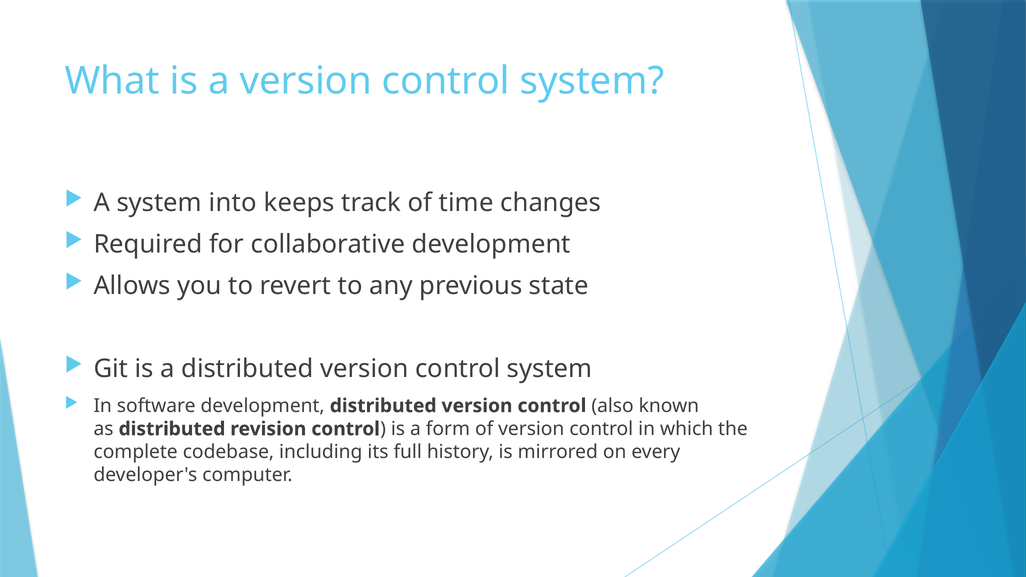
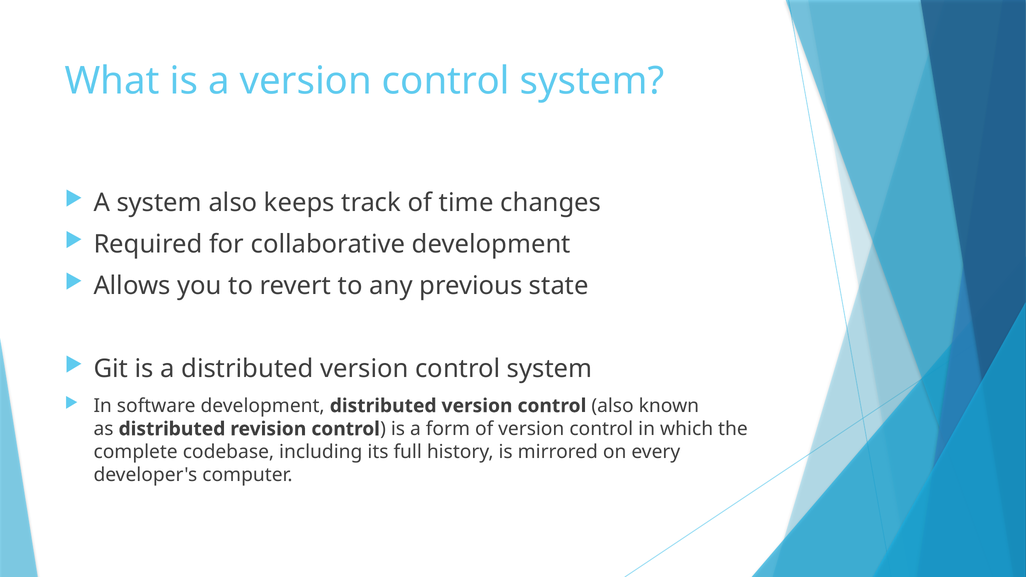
system into: into -> also (233, 203)
